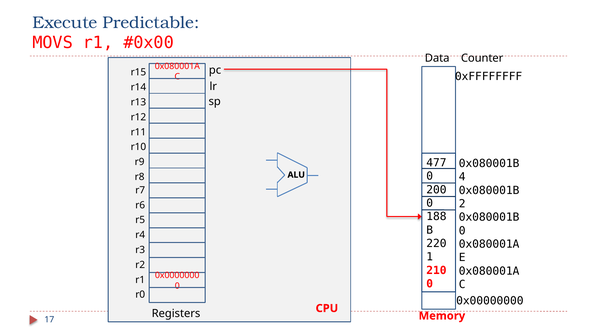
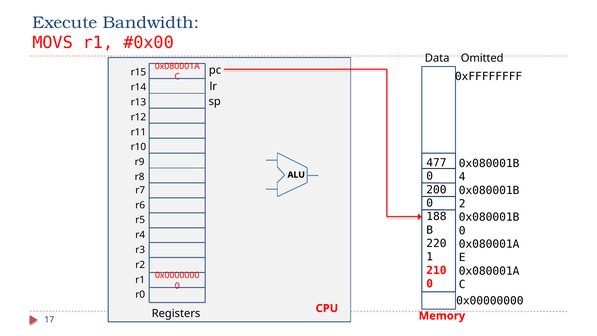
Predictable: Predictable -> Bandwidth (151, 23)
Counter: Counter -> Omitted (482, 58)
